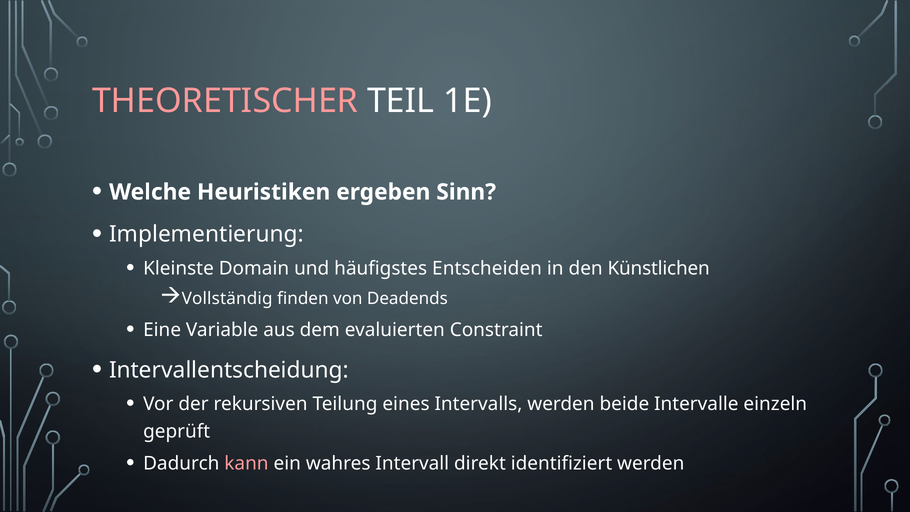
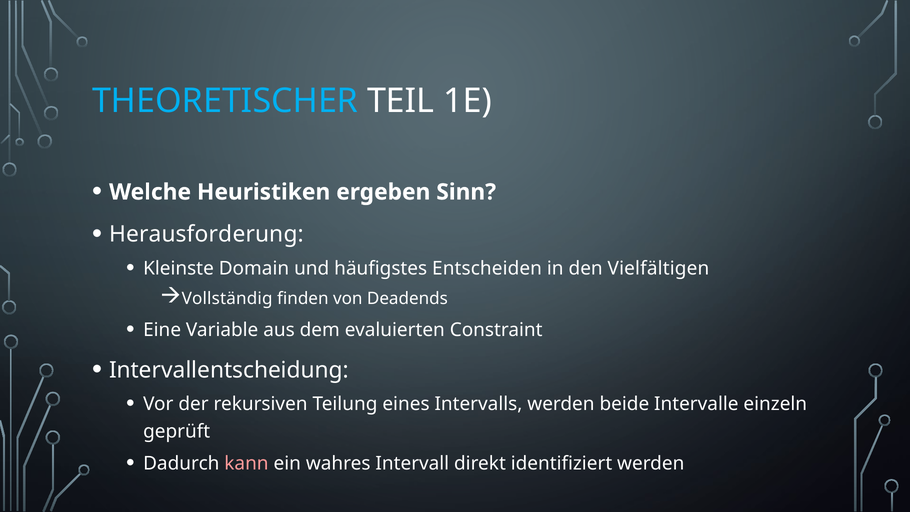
THEORETISCHER colour: pink -> light blue (225, 101)
Implementierung: Implementierung -> Herausforderung (207, 234)
Künstlichen: Künstlichen -> Vielfältigen (658, 268)
